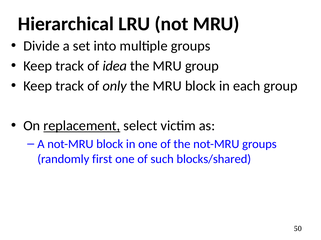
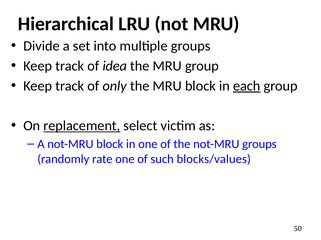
each underline: none -> present (247, 86)
first: first -> rate (102, 160)
blocks/shared: blocks/shared -> blocks/values (214, 160)
